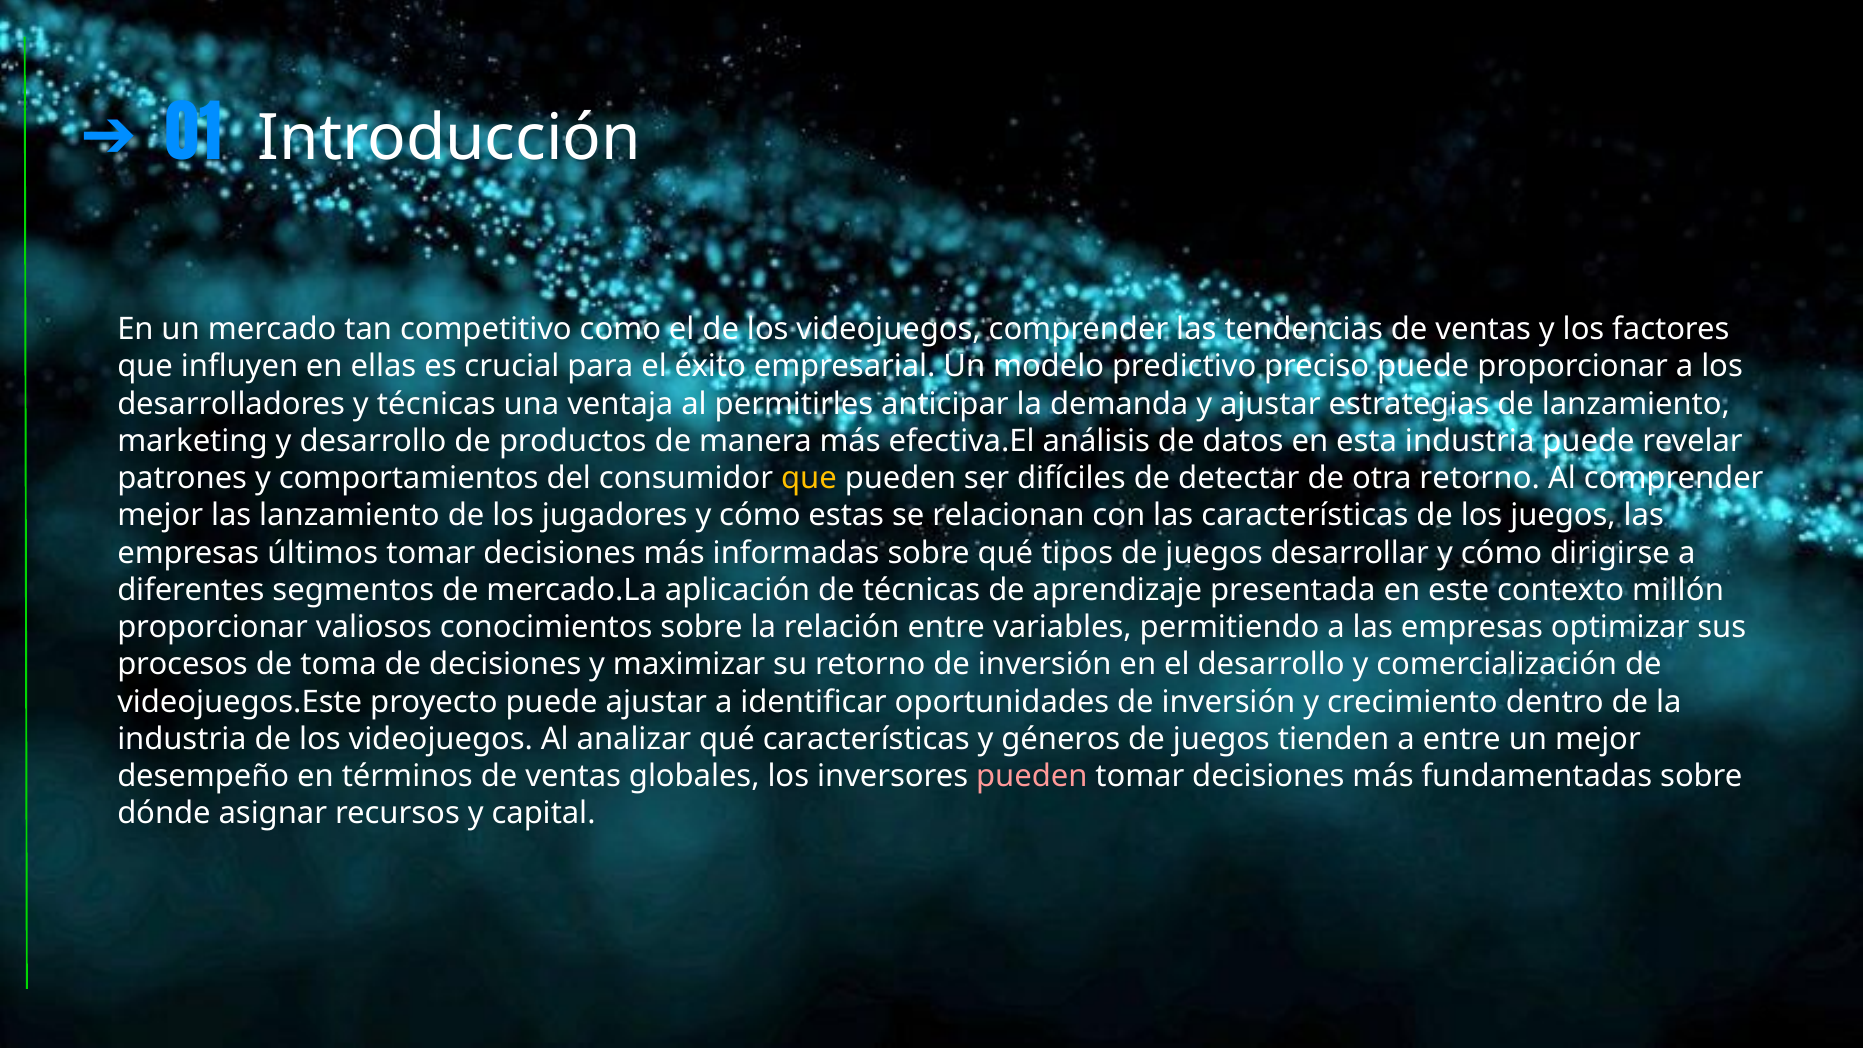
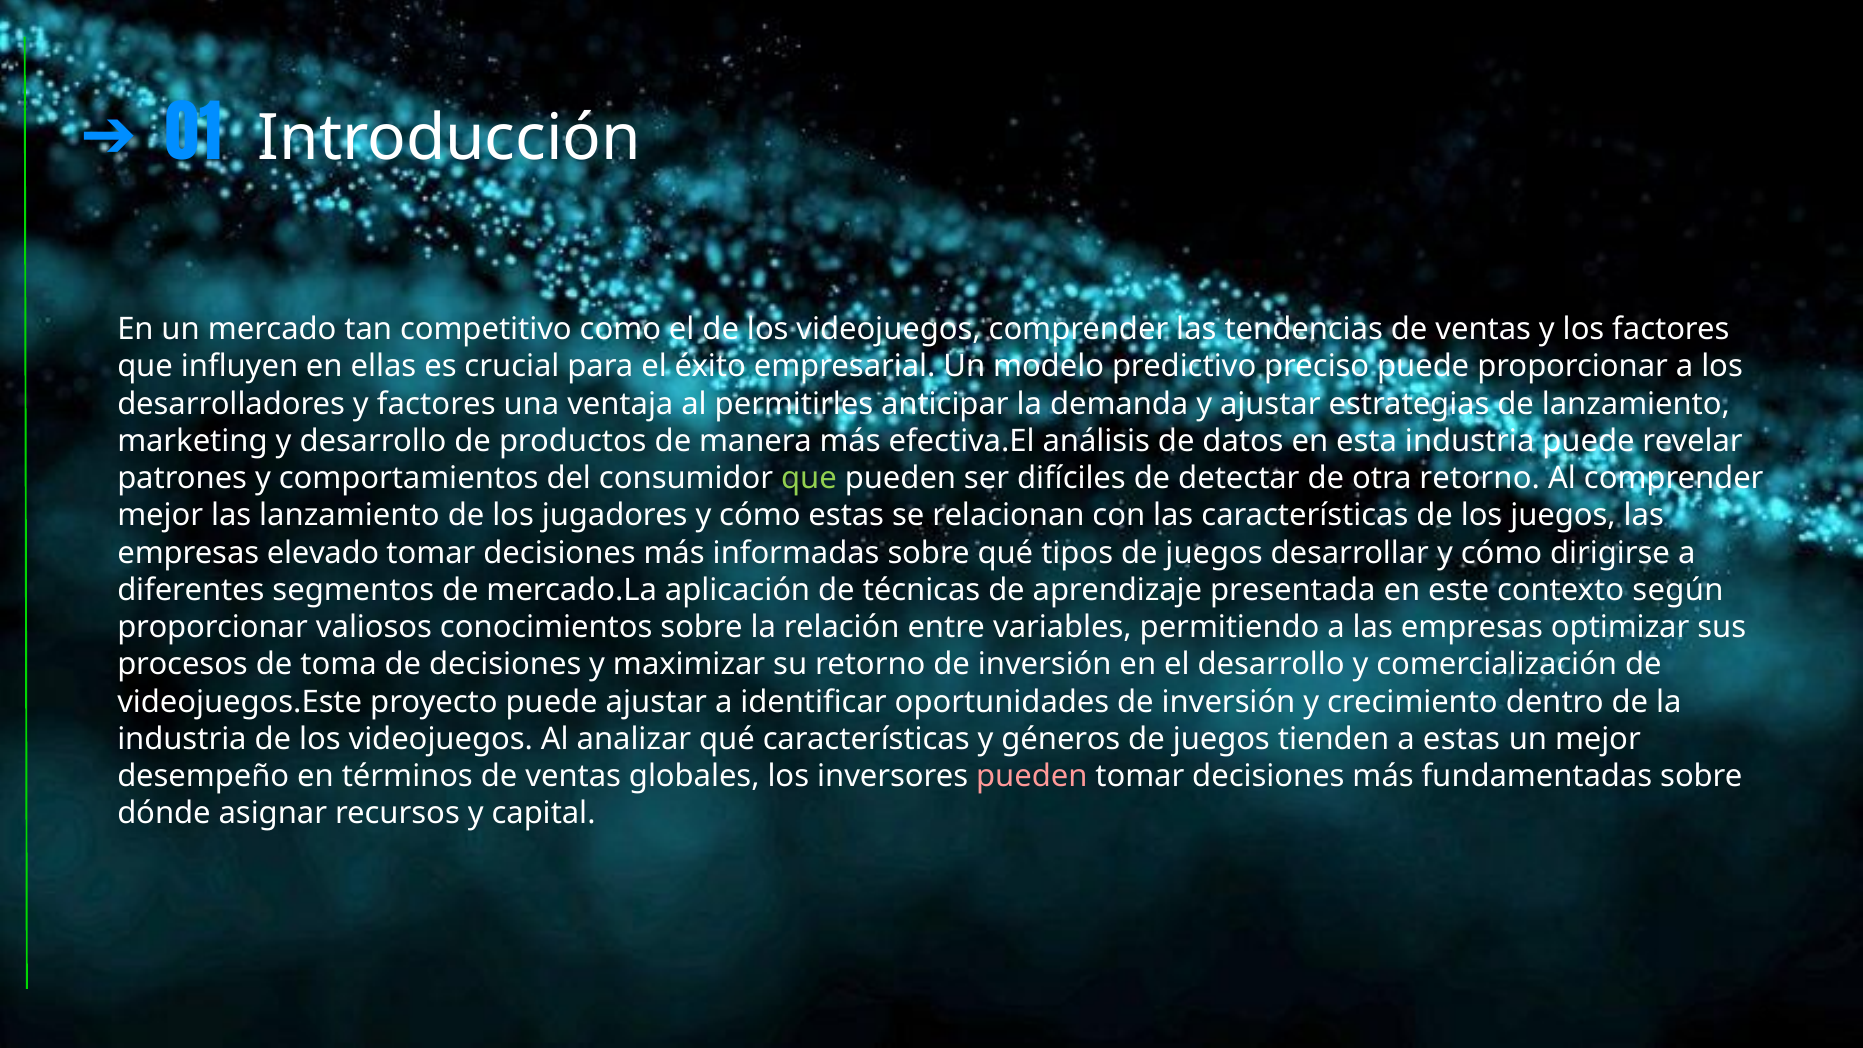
y técnicas: técnicas -> factores (436, 404)
que colour: yellow -> light green (809, 478)
últimos: últimos -> elevado (323, 553)
millón: millón -> según (1678, 590)
a entre: entre -> estas (1462, 739)
